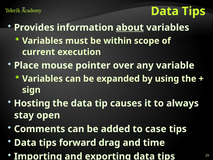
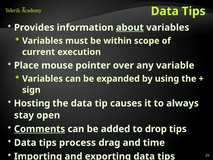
Comments underline: none -> present (40, 129)
case: case -> drop (156, 129)
forward: forward -> process (77, 142)
